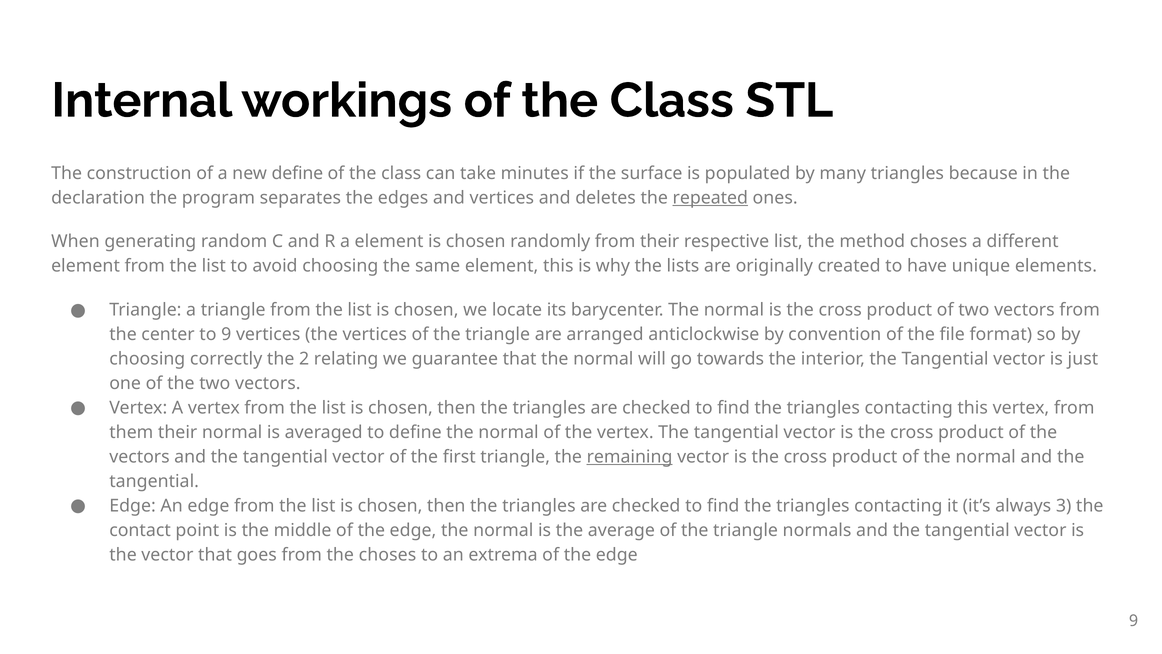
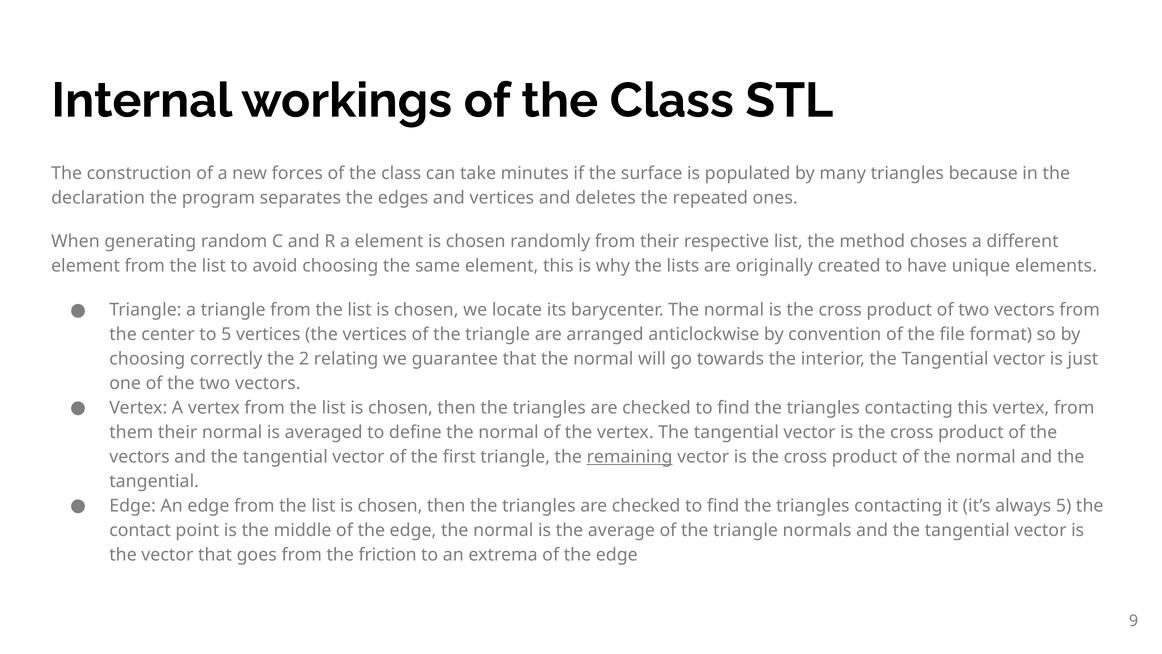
new define: define -> forces (297, 173)
repeated underline: present -> none (710, 198)
to 9: 9 -> 5 (226, 334)
always 3: 3 -> 5 (1064, 506)
the choses: choses -> friction (388, 554)
